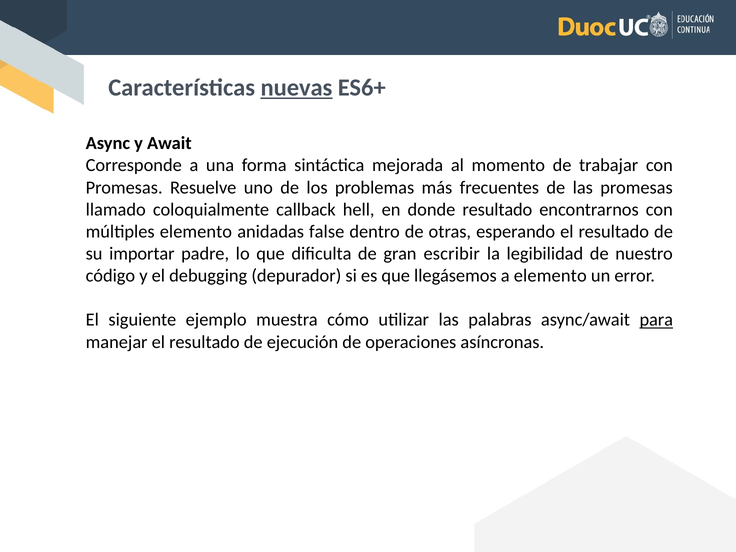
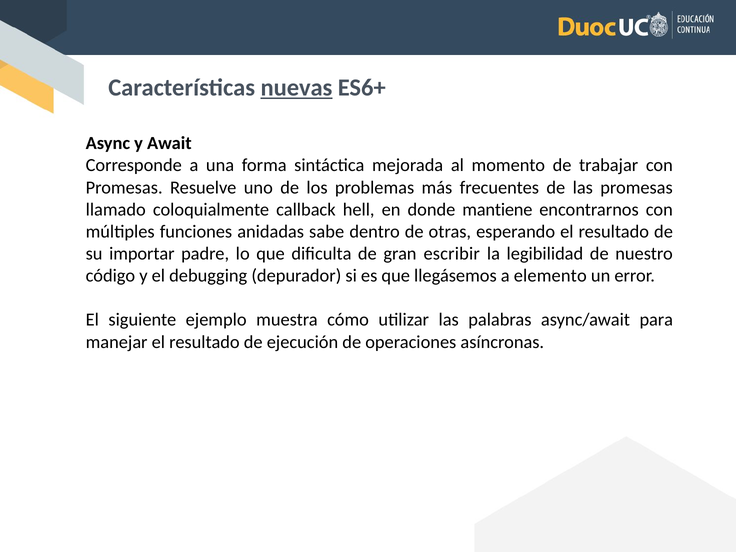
donde resultado: resultado -> mantiene (497, 210)
múltiples elemento: elemento -> funciones (196, 232)
false: false -> sabe (327, 232)
para underline: present -> none (656, 320)
